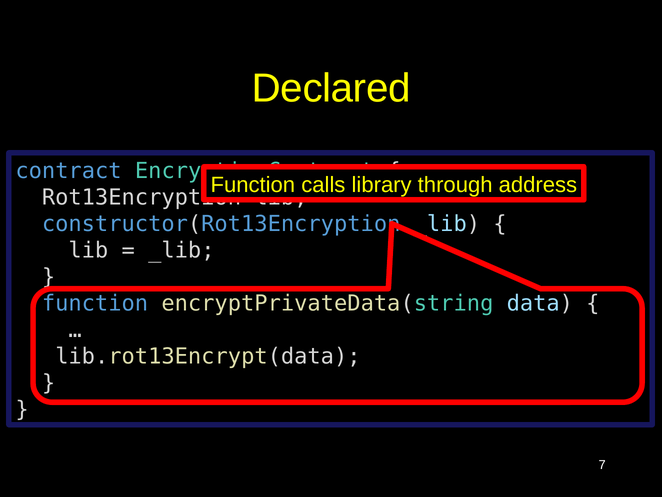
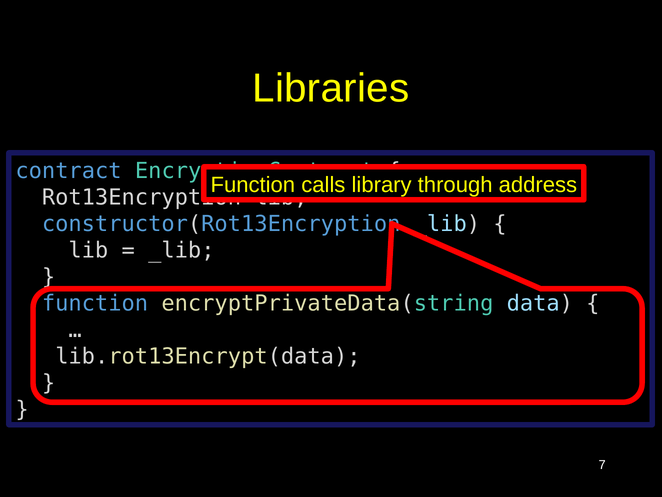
Declared: Declared -> Libraries (331, 88)
